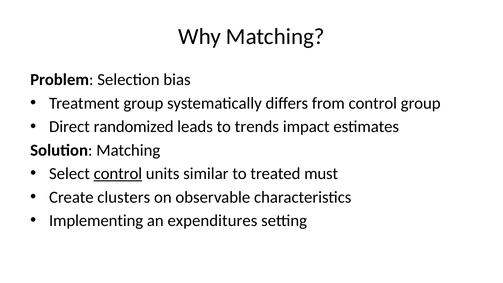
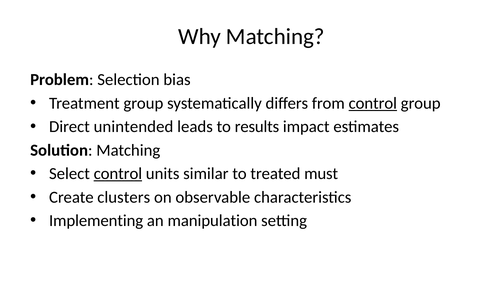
control underline: none -> present (373, 103)
randomized: randomized -> unintended (133, 127)
trends: trends -> results (257, 127)
expenditures: expenditures -> manipulation (212, 221)
